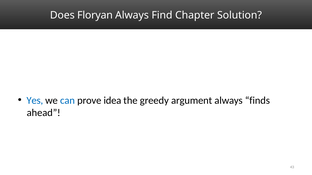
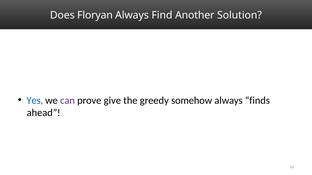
Chapter: Chapter -> Another (195, 15)
can colour: blue -> purple (67, 101)
idea: idea -> give (112, 101)
argument: argument -> somehow (192, 101)
